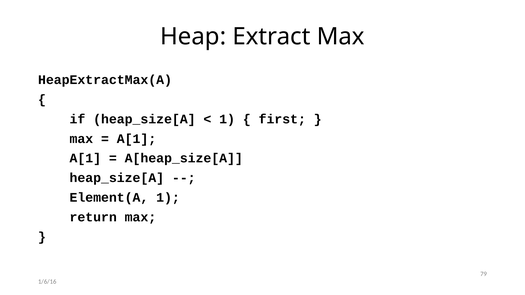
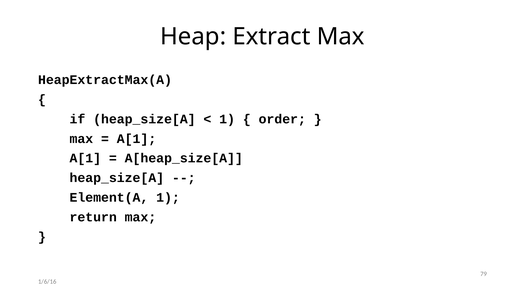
first: first -> order (282, 119)
